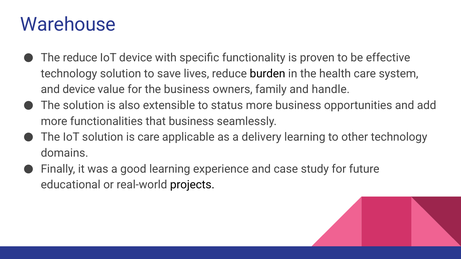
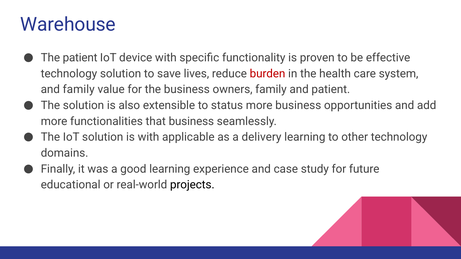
The reduce: reduce -> patient (80, 58)
burden colour: black -> red (268, 74)
and device: device -> family (79, 90)
and handle: handle -> patient (331, 90)
is care: care -> with (148, 137)
